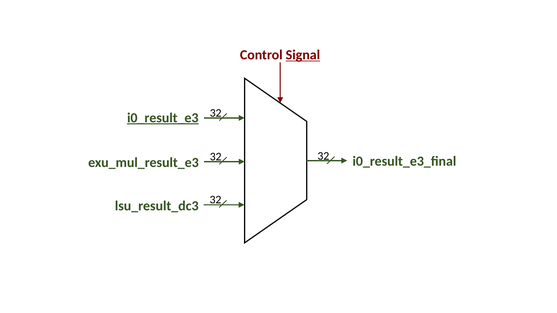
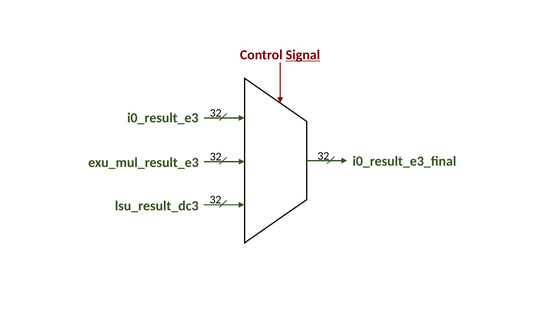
i0_result_e3 underline: present -> none (163, 118)
